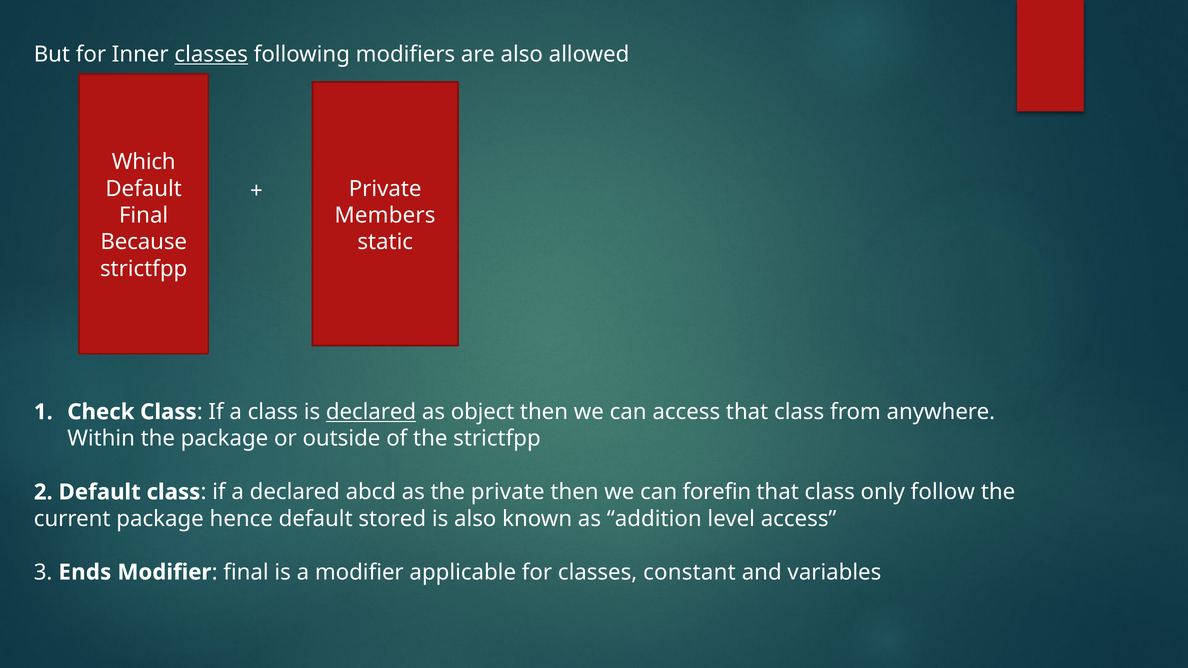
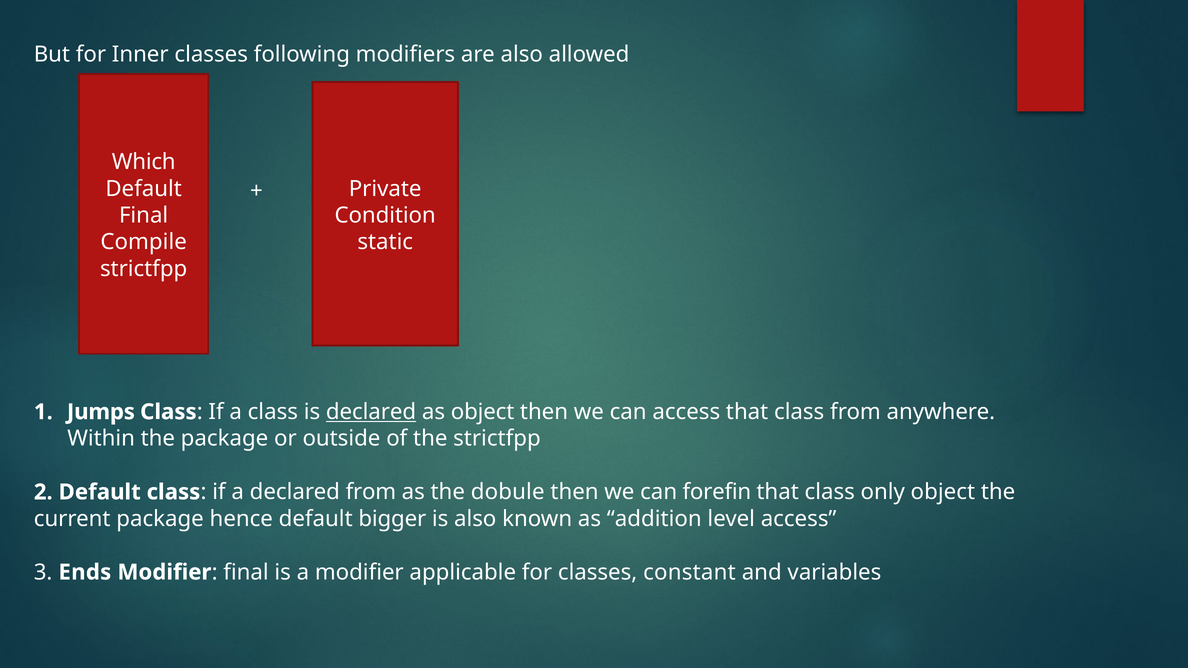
classes underline: present -> none (211, 54)
Members: Members -> Condition (385, 216)
Because: Because -> Compile (144, 242)
Check: Check -> Jumps (101, 412)
declared abcd: abcd -> from (371, 492)
the private: private -> dobule (508, 492)
only follow: follow -> object (943, 492)
stored: stored -> bigger (392, 519)
